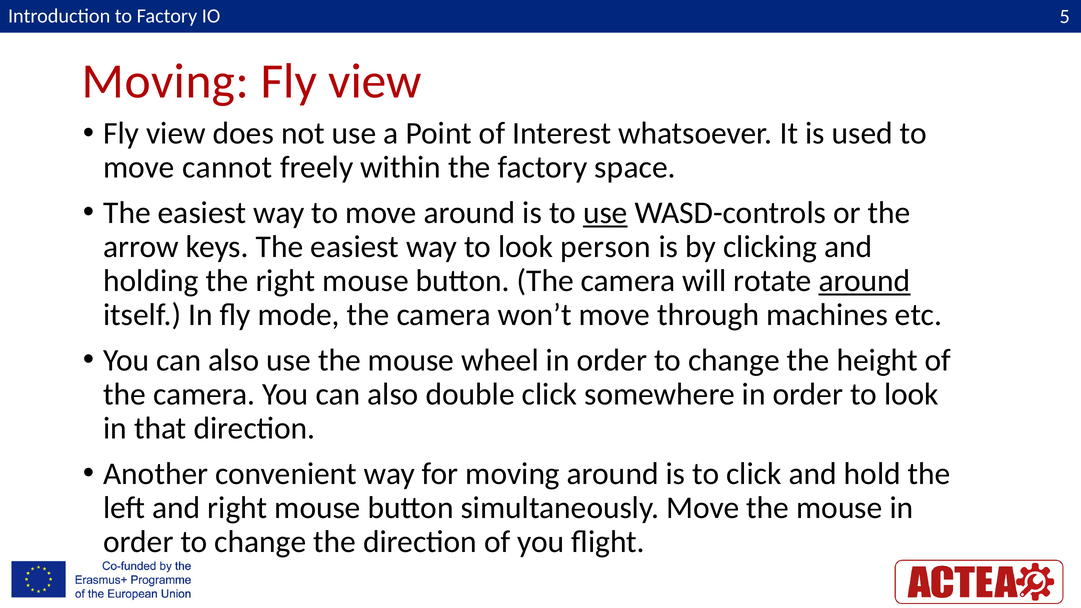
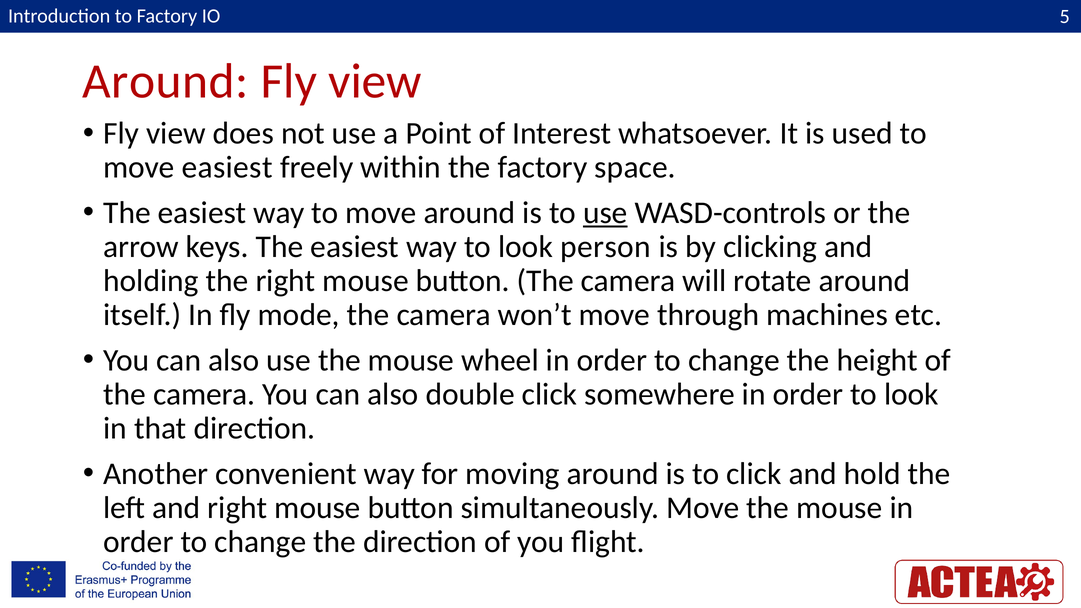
Moving: Moving -> Around (165, 81)
move cannot: cannot -> easiest (227, 167)
around underline: present -> none (865, 281)
